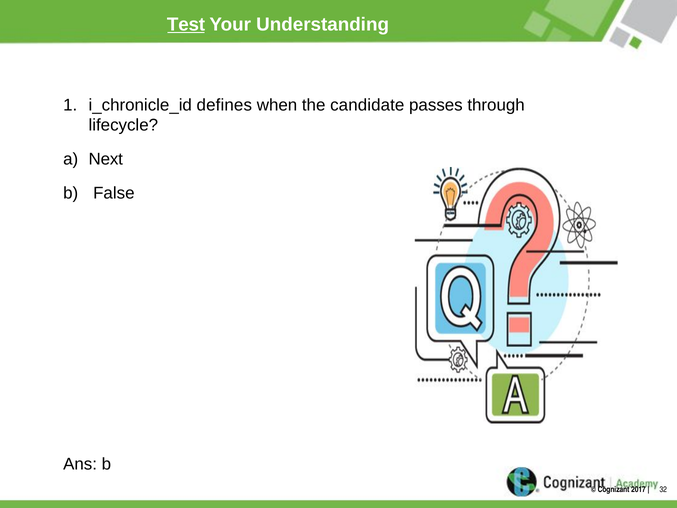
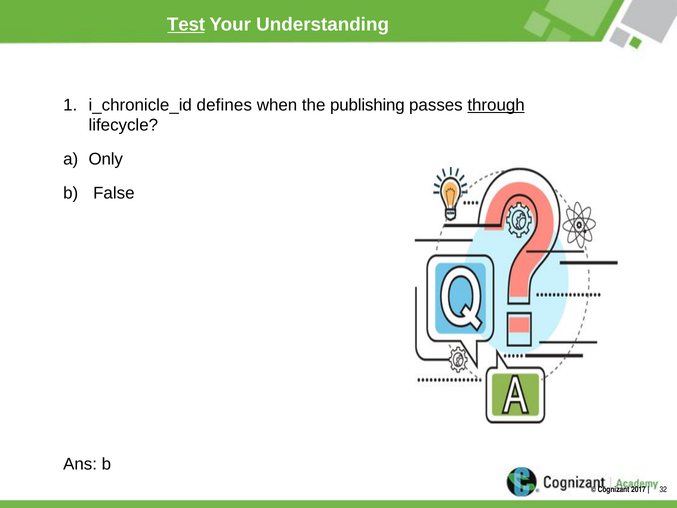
candidate: candidate -> publishing (367, 105)
through underline: none -> present (496, 105)
Next: Next -> Only (106, 159)
